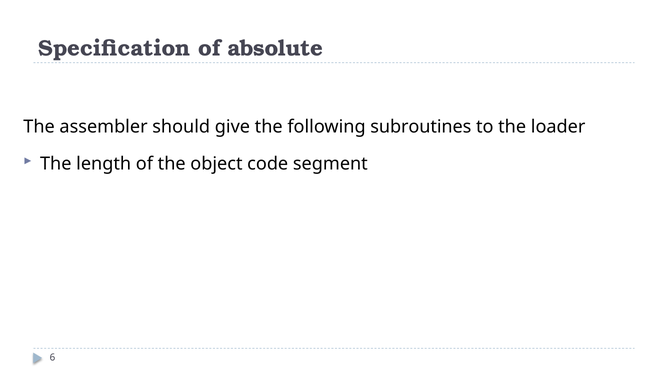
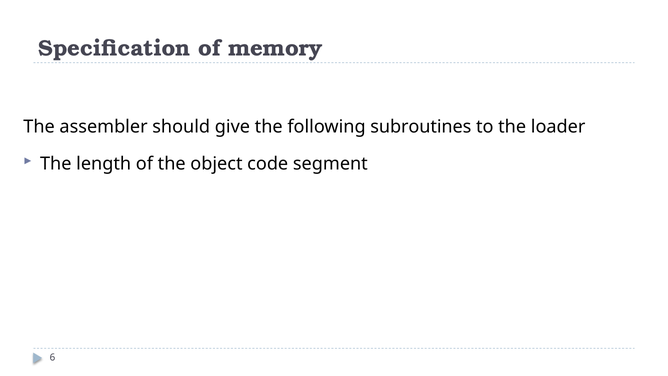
absolute: absolute -> memory (275, 48)
